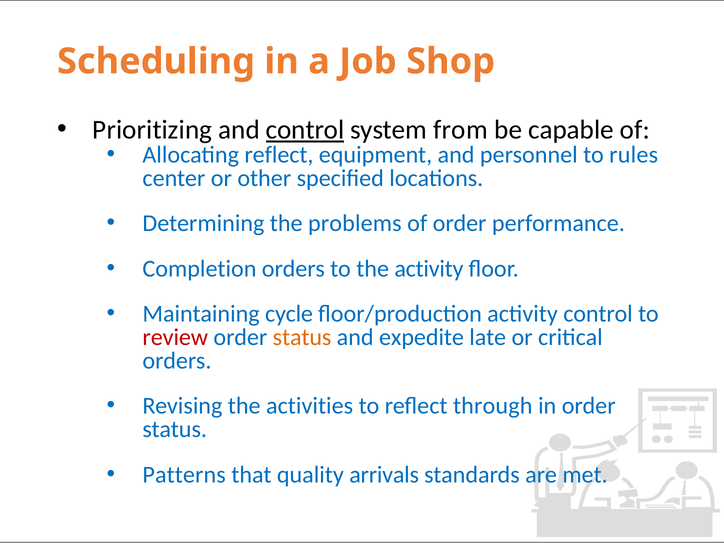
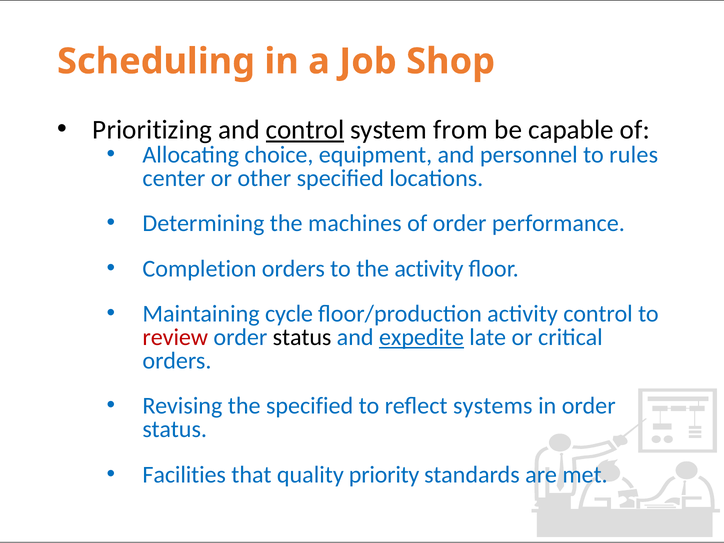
Allocating reflect: reflect -> choice (279, 155)
problems: problems -> machines (355, 223)
status colour: orange -> black (302, 337)
expedite underline: none -> present (422, 337)
the activities: activities -> specified (310, 406)
through: through -> systems (493, 406)
Patterns: Patterns -> Facilities (184, 475)
arrivals: arrivals -> priority (384, 475)
